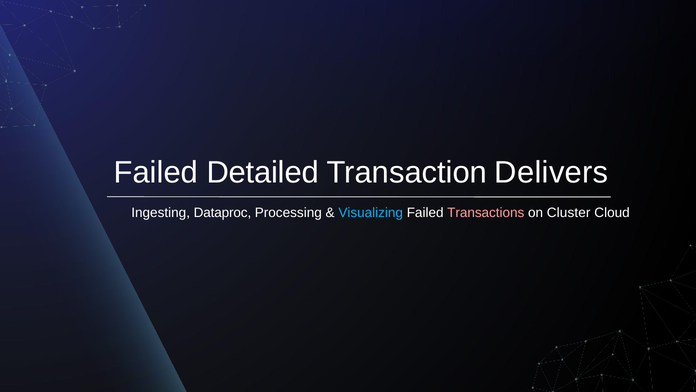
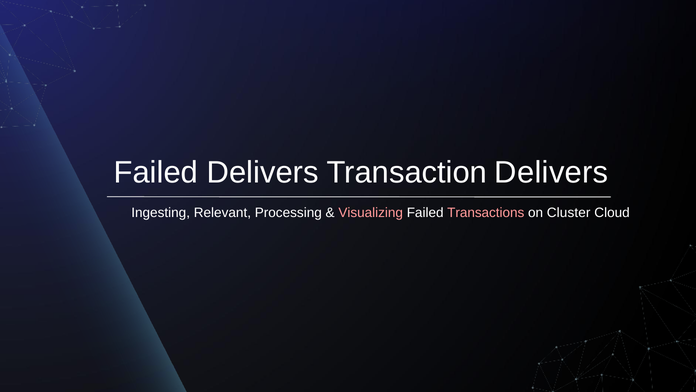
Failed Detailed: Detailed -> Delivers (263, 172)
Dataproc: Dataproc -> Relevant (222, 212)
Visualizing colour: light blue -> pink (371, 212)
